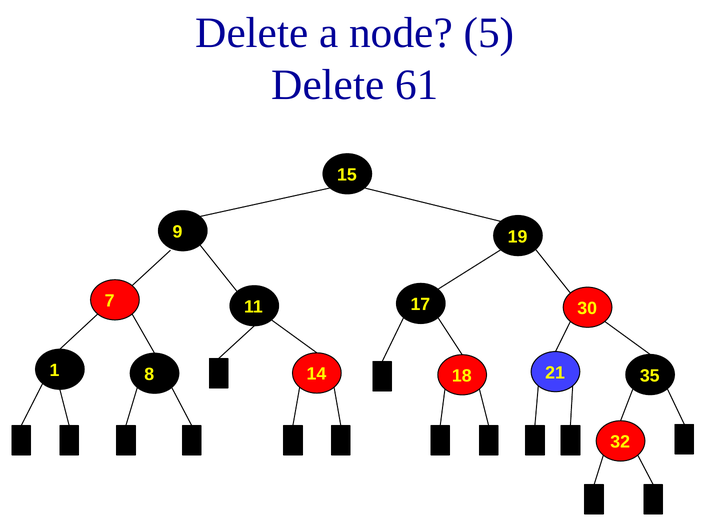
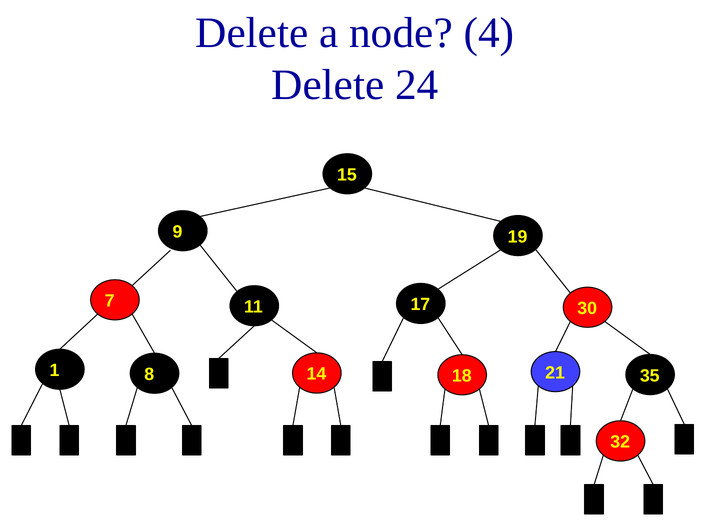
5: 5 -> 4 (489, 33)
61: 61 -> 24 (417, 85)
